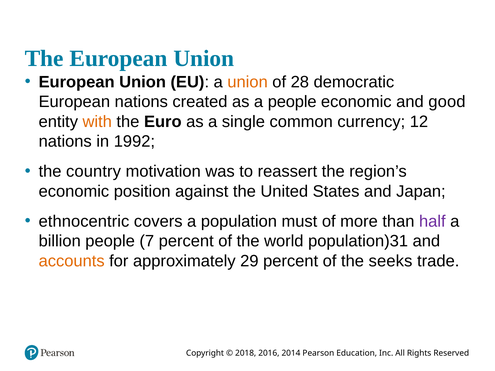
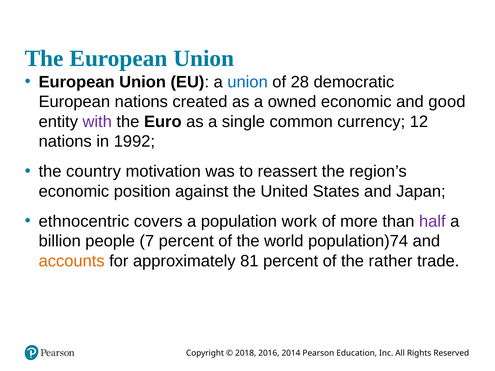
union colour: orange -> blue (248, 82)
a people: people -> owned (292, 102)
with colour: orange -> purple (97, 122)
must: must -> work (299, 222)
population)31: population)31 -> population)74 (358, 241)
29: 29 -> 81 (249, 261)
seeks: seeks -> rather (391, 261)
